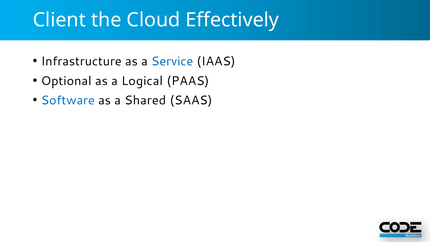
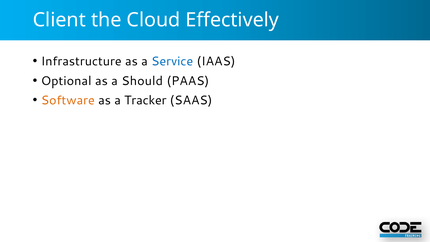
Logical: Logical -> Should (142, 81)
Software colour: blue -> orange (68, 100)
Shared: Shared -> Tracker (145, 100)
